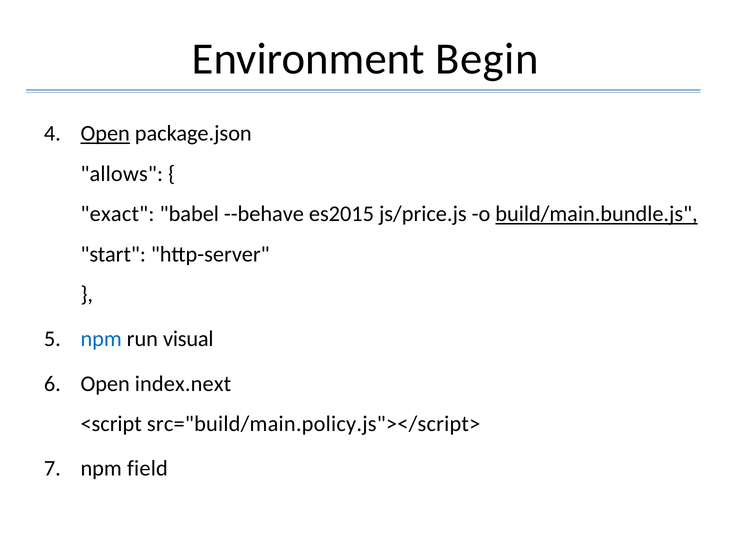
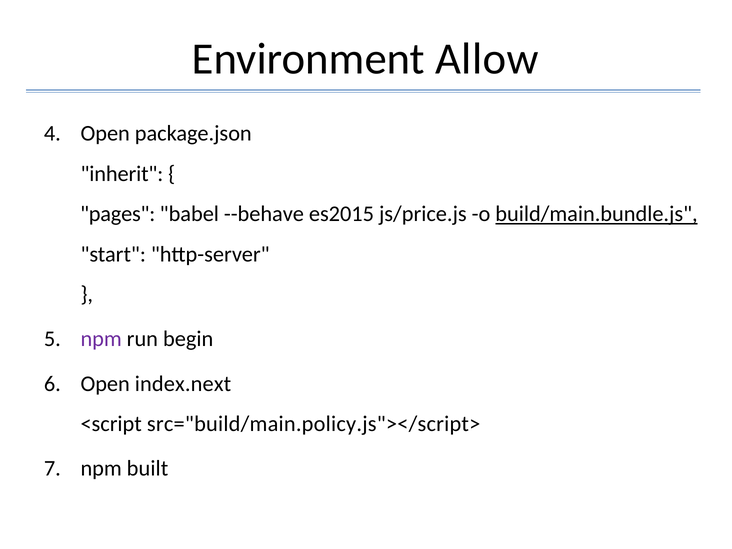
Begin: Begin -> Allow (487, 59)
Open underline: present -> none (105, 134)
allows: allows -> inherit (122, 174)
exact: exact -> pages (118, 214)
npm colour: blue -> purple (101, 339)
visual: visual -> begin (188, 339)
field: field -> built (147, 469)
